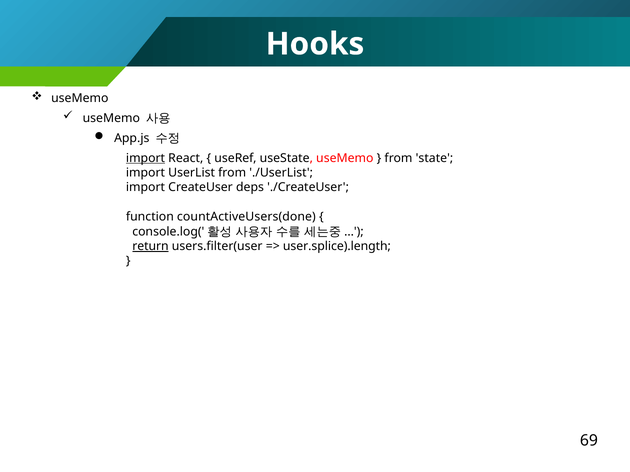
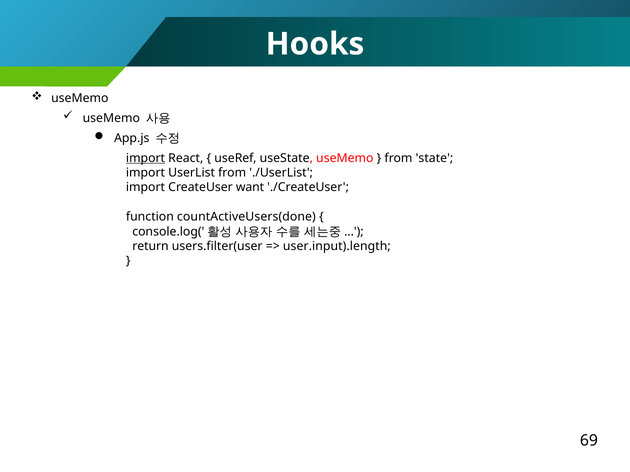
deps: deps -> want (250, 188)
return underline: present -> none (150, 246)
user.splice).length: user.splice).length -> user.input).length (337, 246)
